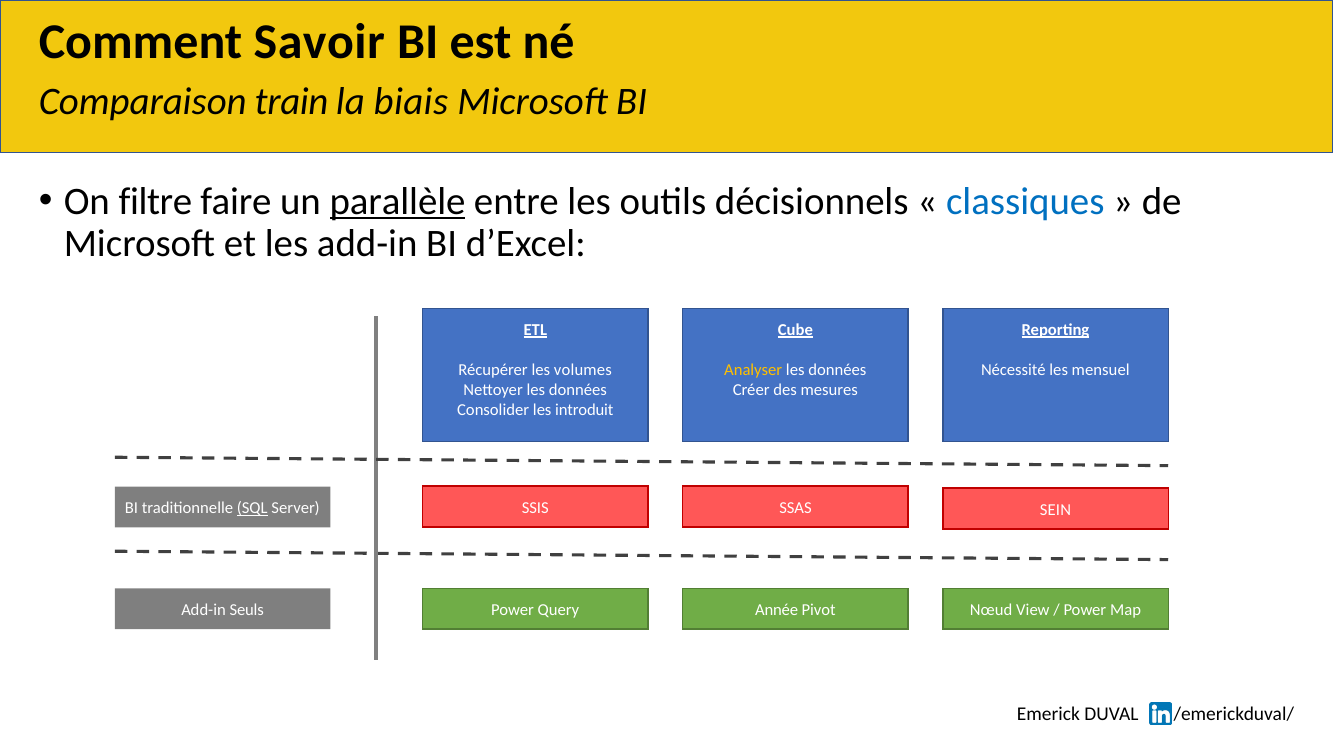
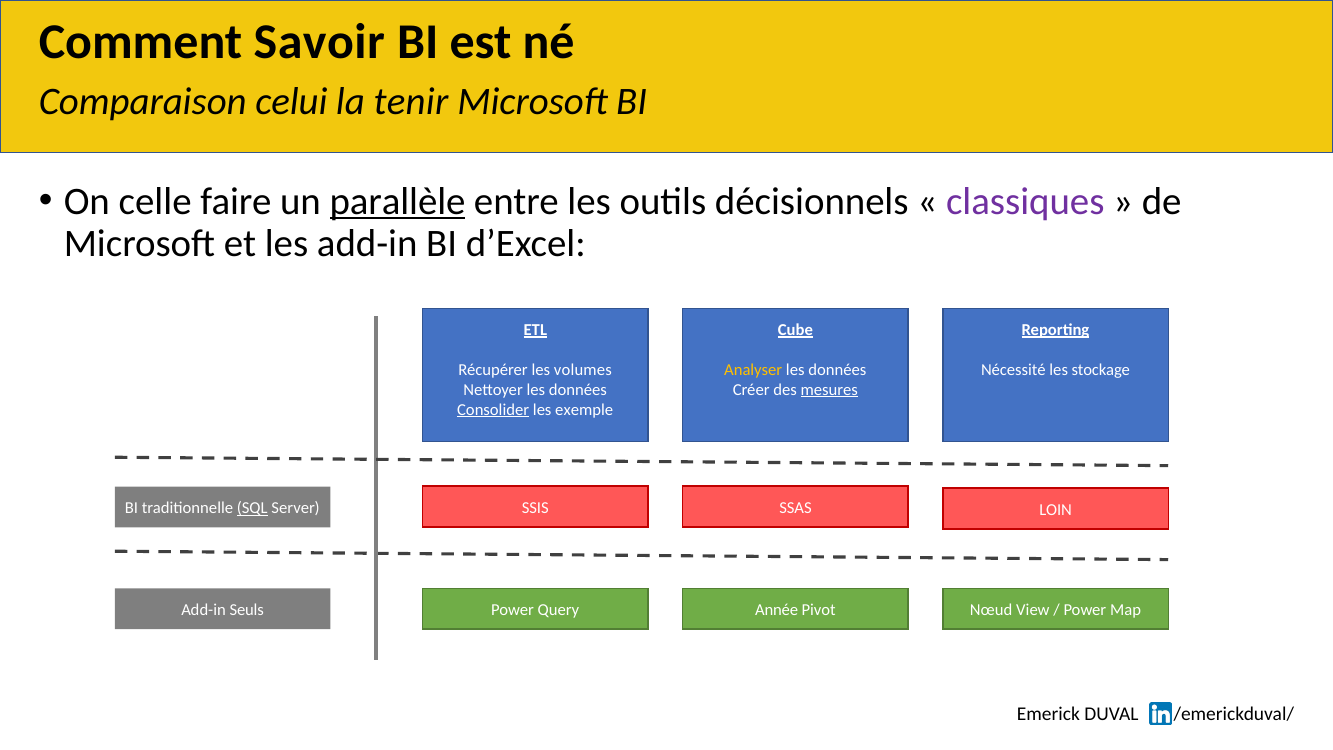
train: train -> celui (291, 102)
biais: biais -> tenir (411, 102)
filtre: filtre -> celle (155, 202)
classiques colour: blue -> purple (1025, 202)
mensuel: mensuel -> stockage (1101, 369)
mesures underline: none -> present (829, 389)
Consolider underline: none -> present (493, 409)
introduit: introduit -> exemple (584, 409)
SEIN: SEIN -> LOIN (1056, 509)
